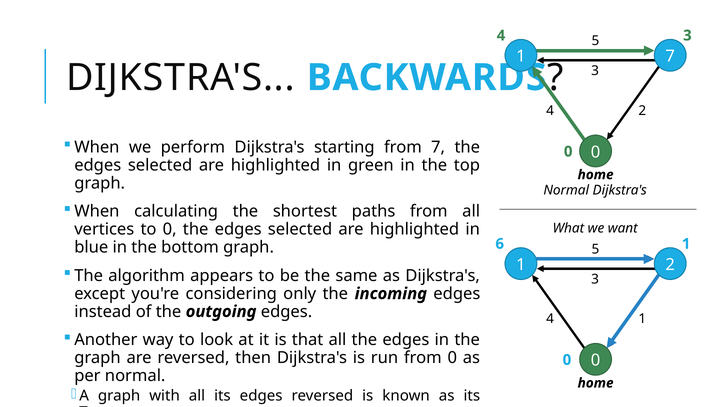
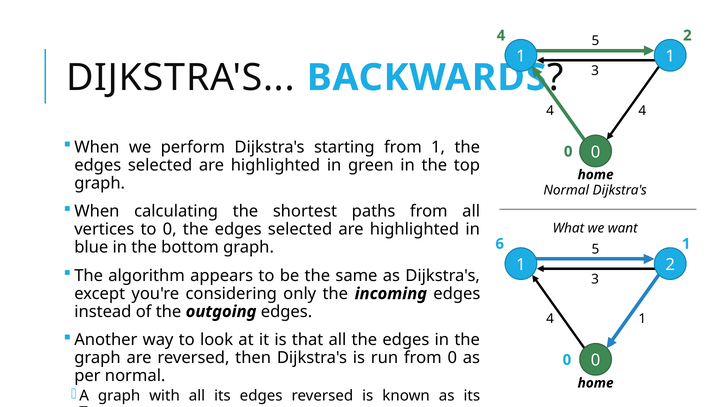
4 3: 3 -> 2 (687, 36)
7: 7 -> 1 (670, 56)
2: 2 -> 4 (642, 111)
from 7: 7 -> 1 (438, 147)
